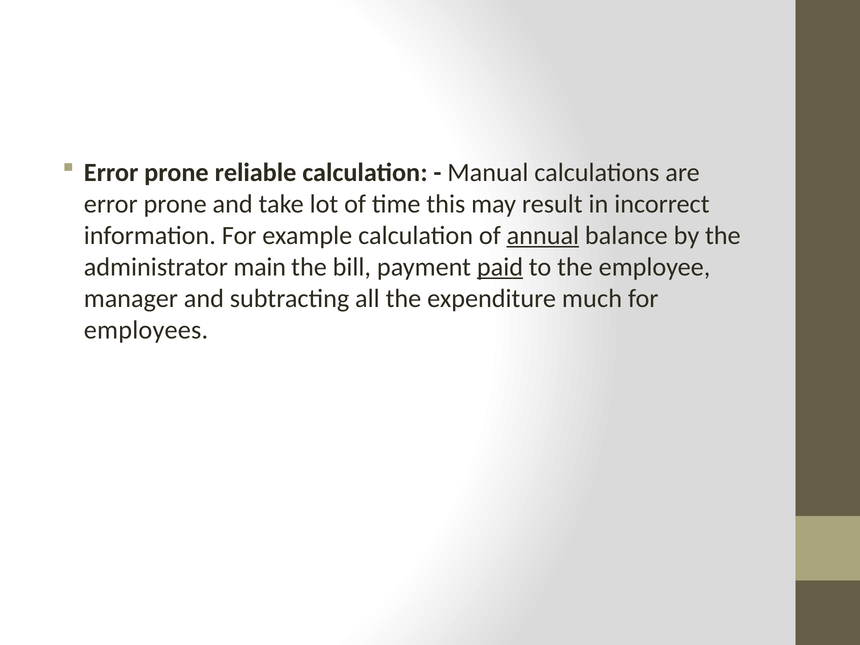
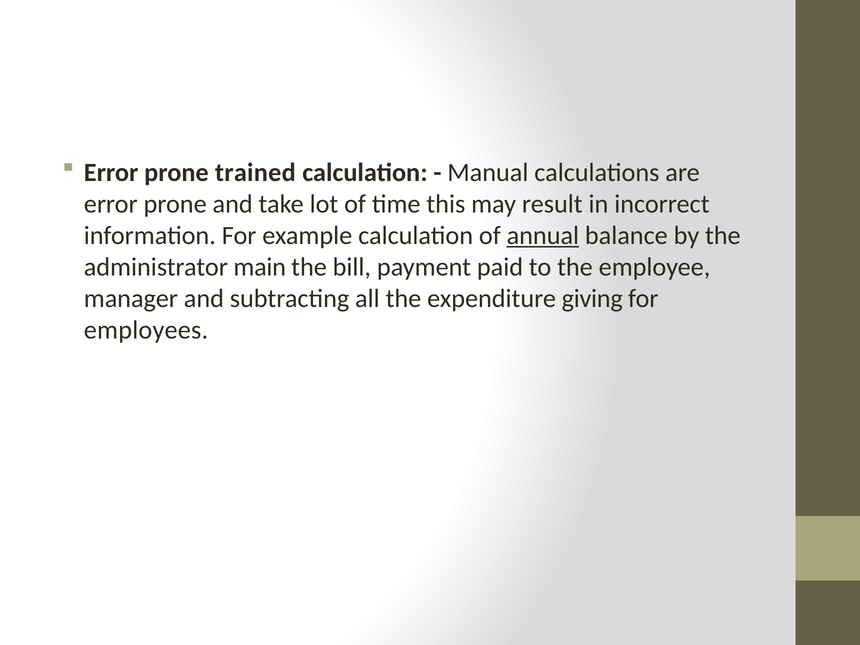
reliable: reliable -> trained (255, 172)
paid underline: present -> none (500, 267)
much: much -> giving (592, 298)
